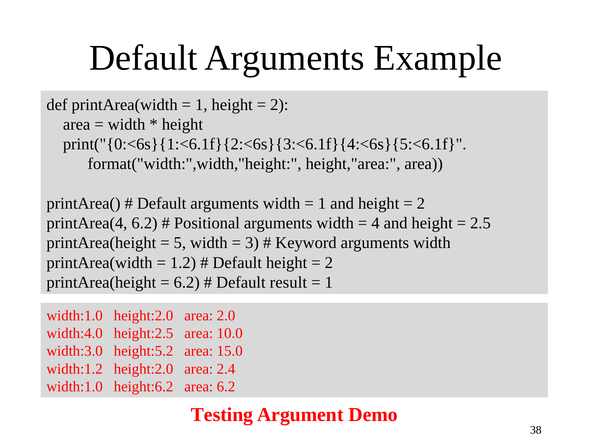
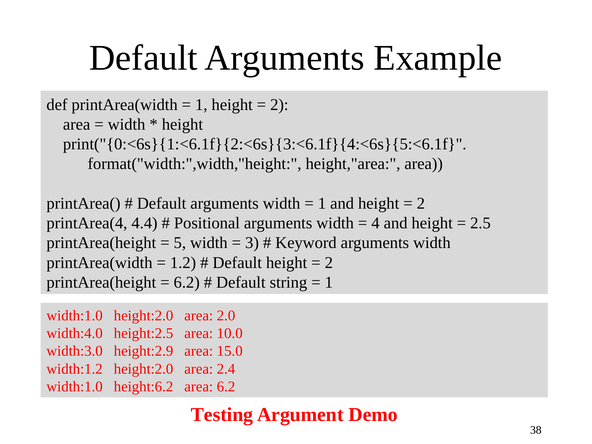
printArea(4 6.2: 6.2 -> 4.4 (145, 223)
result: result -> string (288, 282)
height:5.2: height:5.2 -> height:2.9 (144, 351)
